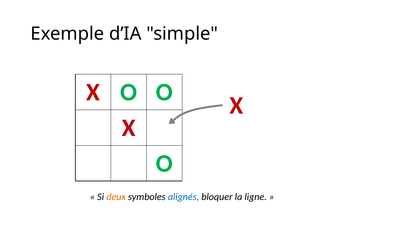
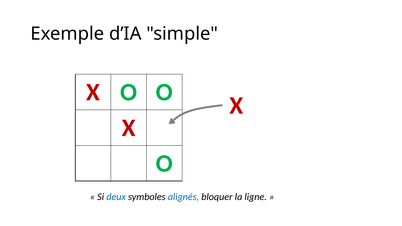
deux colour: orange -> blue (116, 197)
